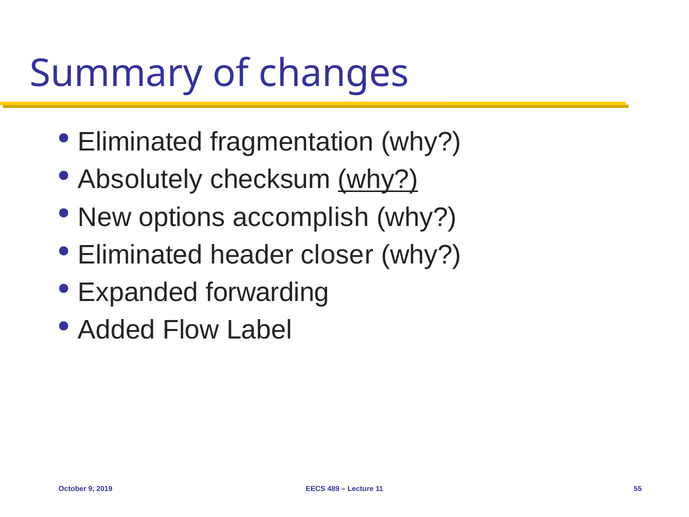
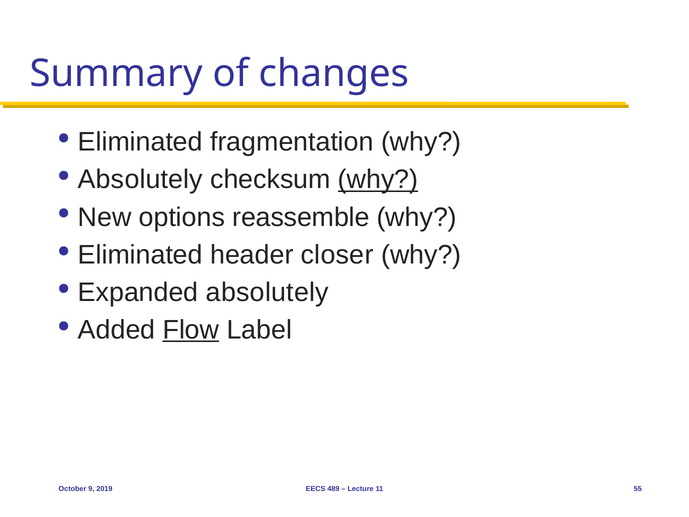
accomplish: accomplish -> reassemble (301, 217)
Expanded forwarding: forwarding -> absolutely (267, 292)
Flow underline: none -> present (191, 330)
